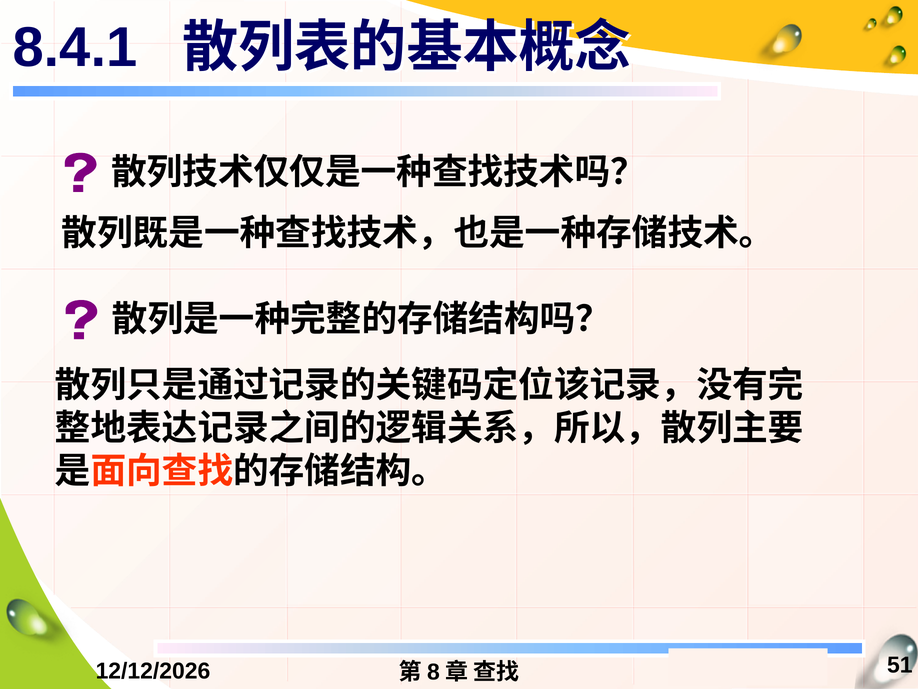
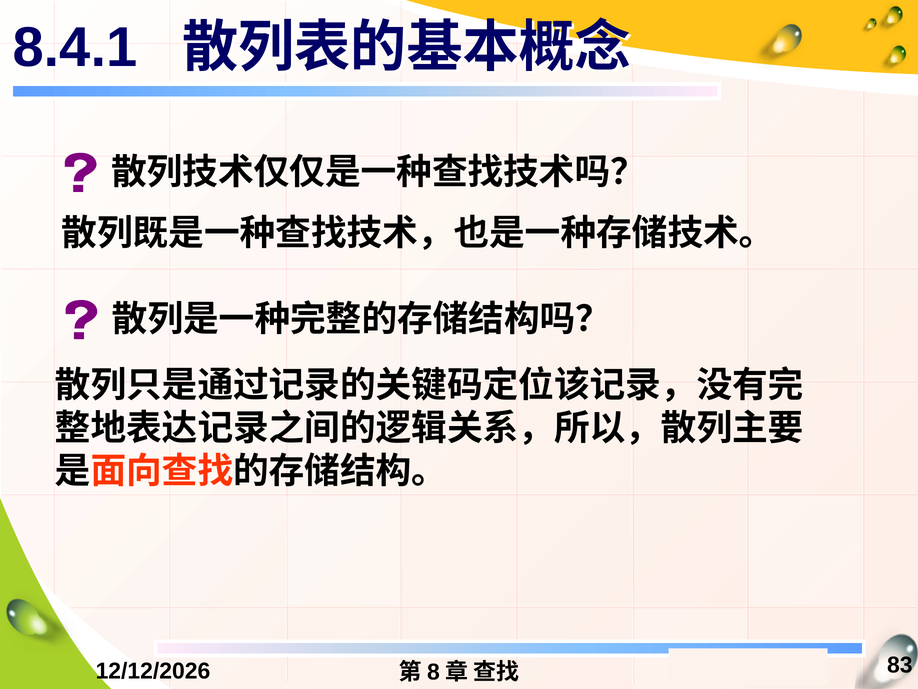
51: 51 -> 83 (900, 665)
